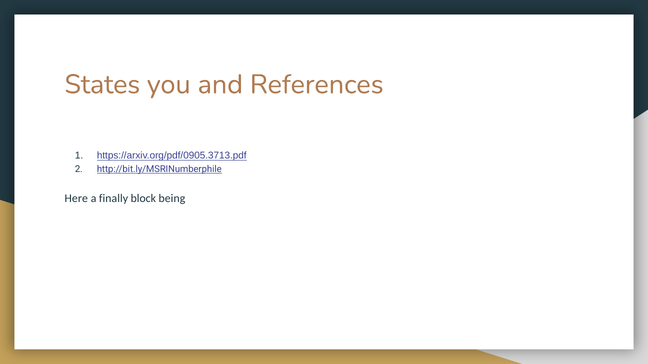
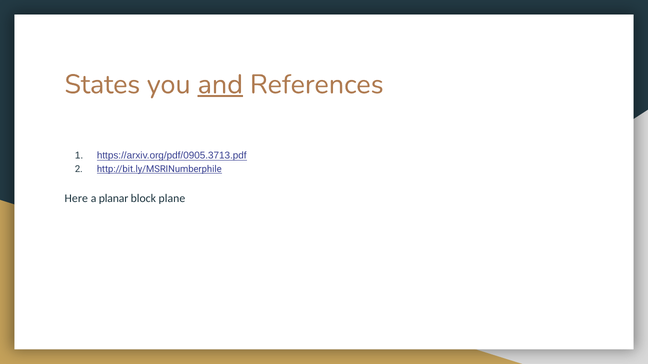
and underline: none -> present (220, 84)
finally: finally -> planar (114, 199)
being: being -> plane (172, 199)
